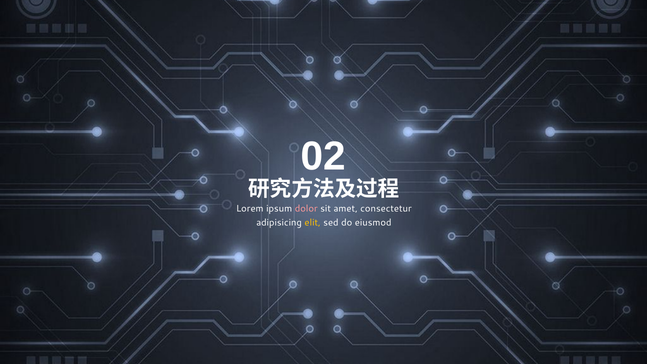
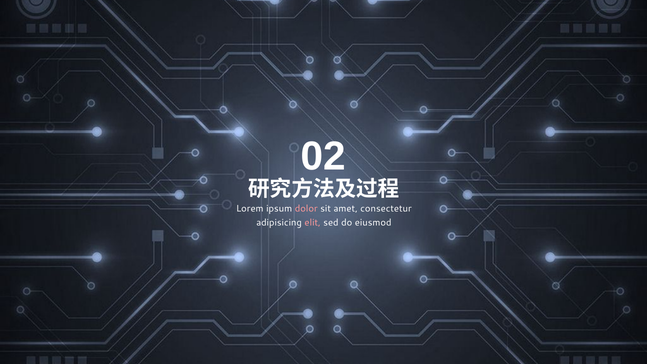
elit colour: yellow -> pink (313, 222)
